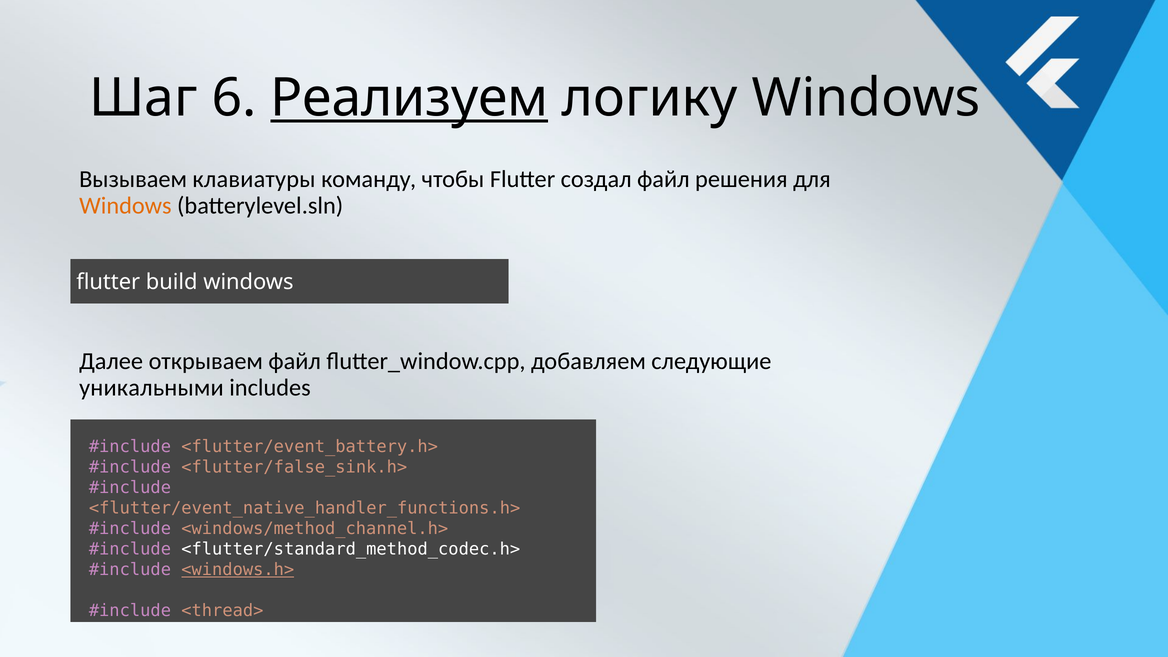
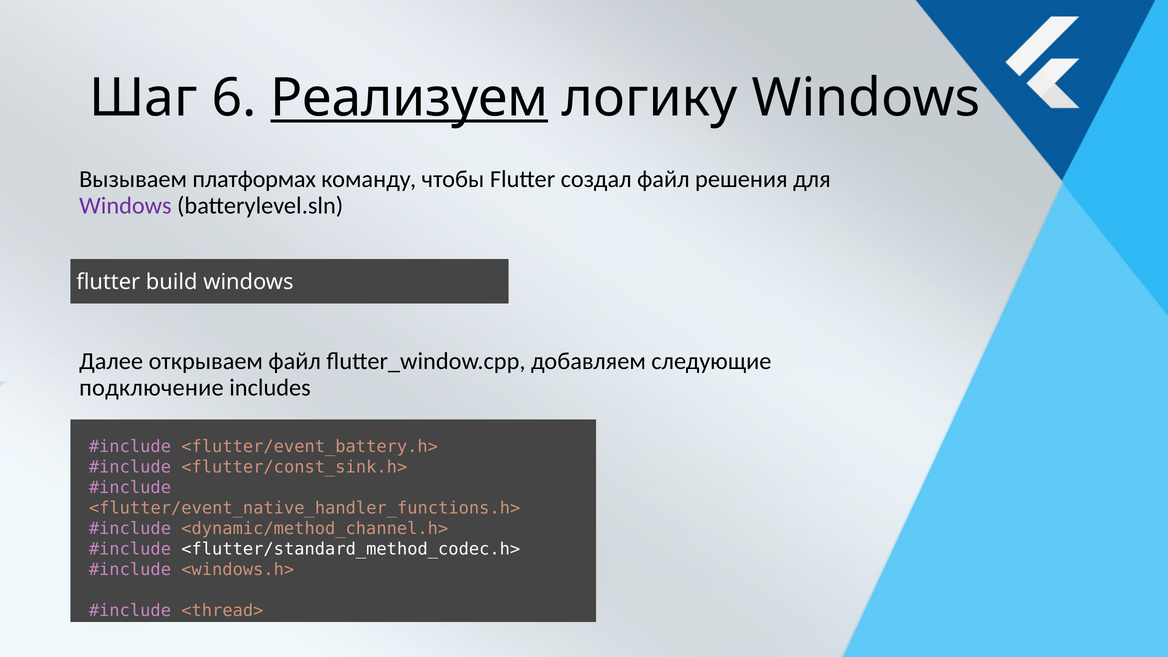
клавиатуры: клавиатуры -> платформах (254, 179)
Windows colour: orange -> purple (125, 206)
уникальными: уникальными -> подключение (151, 388)
<flutter/false_sink.h>: <flutter/false_sink.h> -> <flutter/const_sink.h> (294, 467)
<windows/method_channel.h>: <windows/method_channel.h> -> <dynamic/method_channel.h> (315, 529)
<windows.h> underline: present -> none (238, 569)
